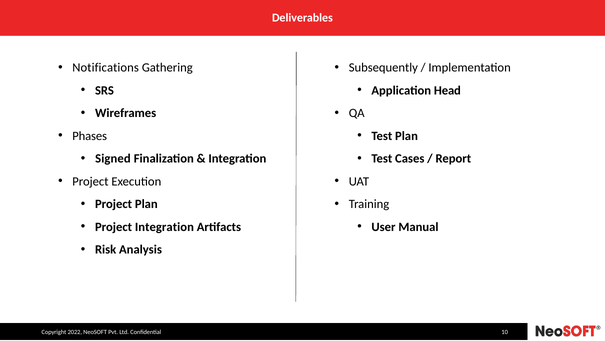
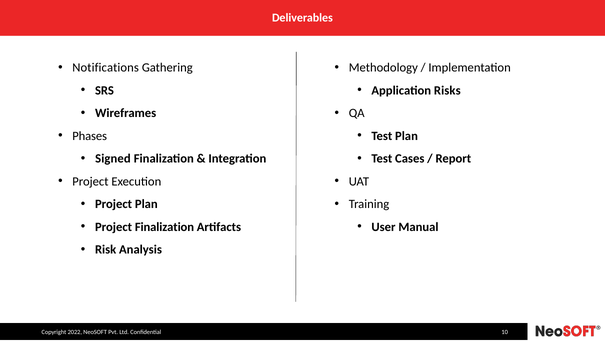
Subsequently: Subsequently -> Methodology (383, 68)
Head: Head -> Risks (447, 90)
Project Integration: Integration -> Finalization (164, 226)
